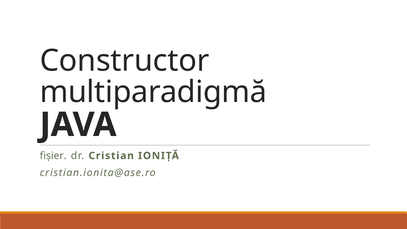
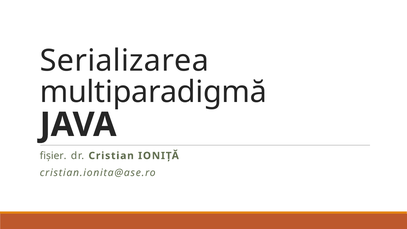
Constructor: Constructor -> Serializarea (124, 61)
